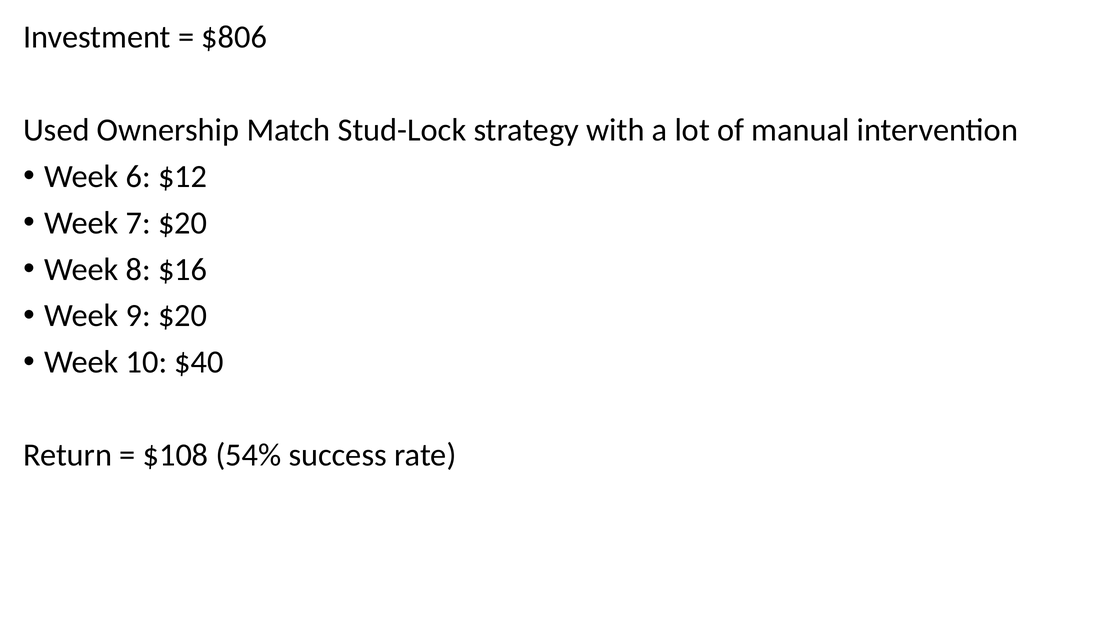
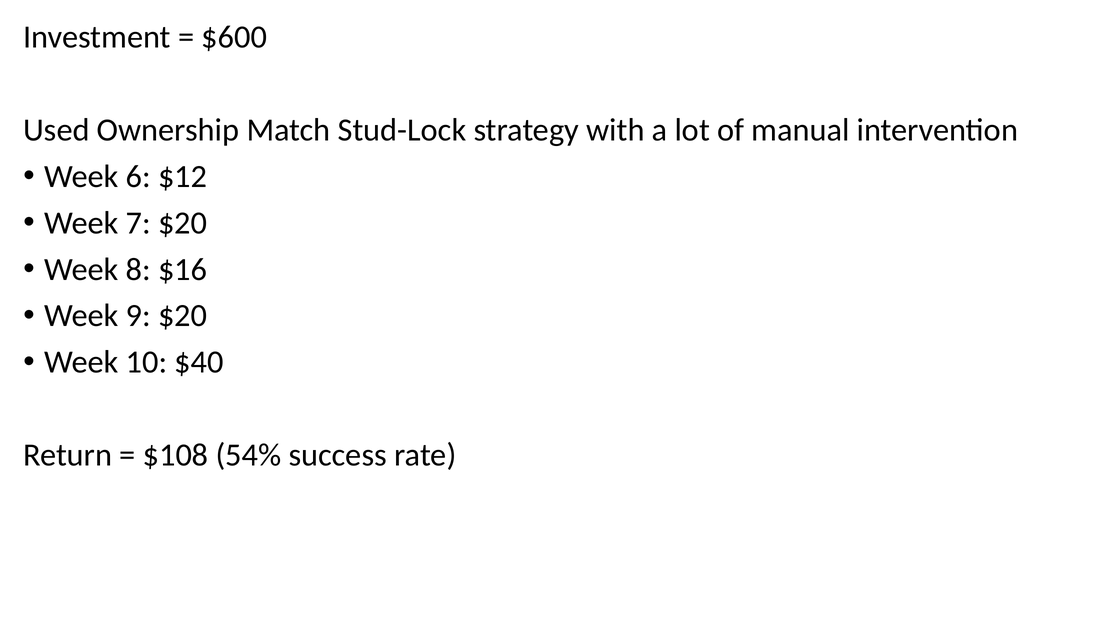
$806: $806 -> $600 (234, 37)
